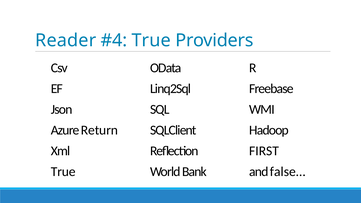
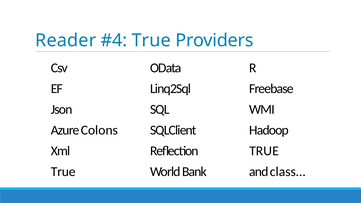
Return: Return -> Colons (99, 130)
FIRST: FIRST -> TRUE (264, 151)
false…: false… -> class… (288, 172)
